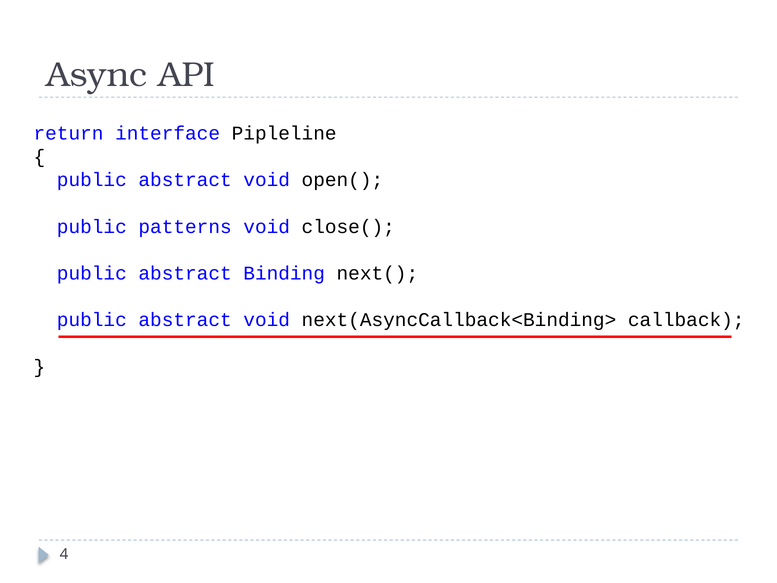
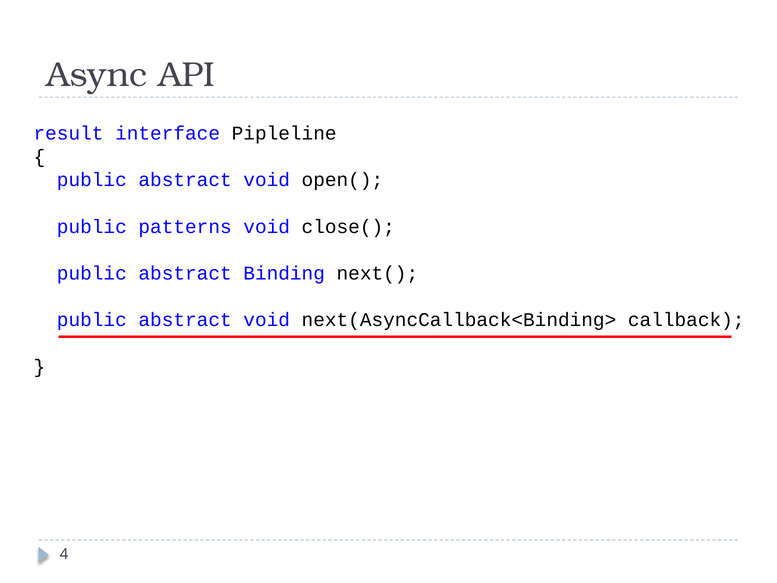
return: return -> result (69, 133)
